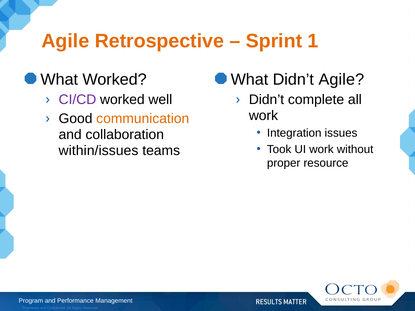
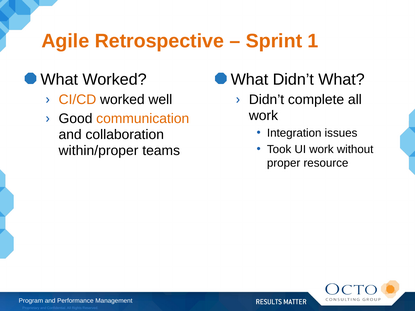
Didn’t Agile: Agile -> What (341, 80)
CI/CD colour: purple -> orange (77, 100)
within/issues: within/issues -> within/proper (99, 151)
